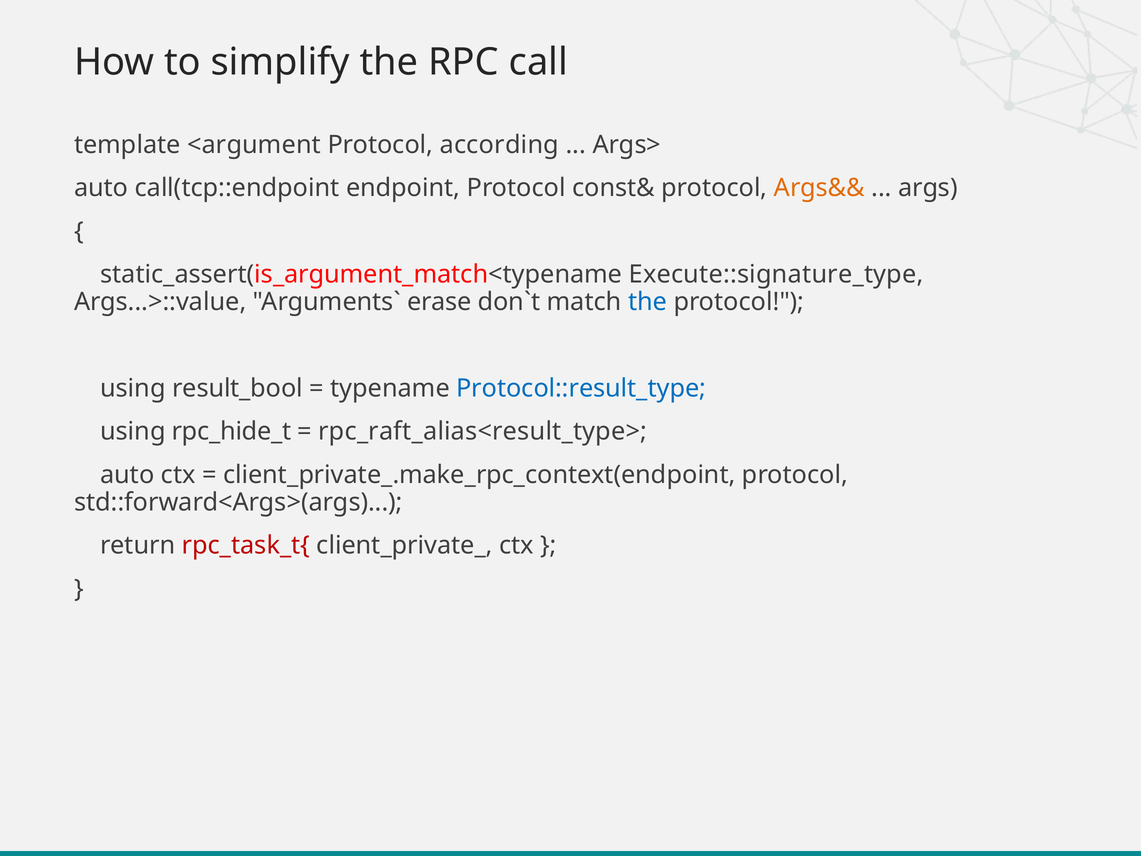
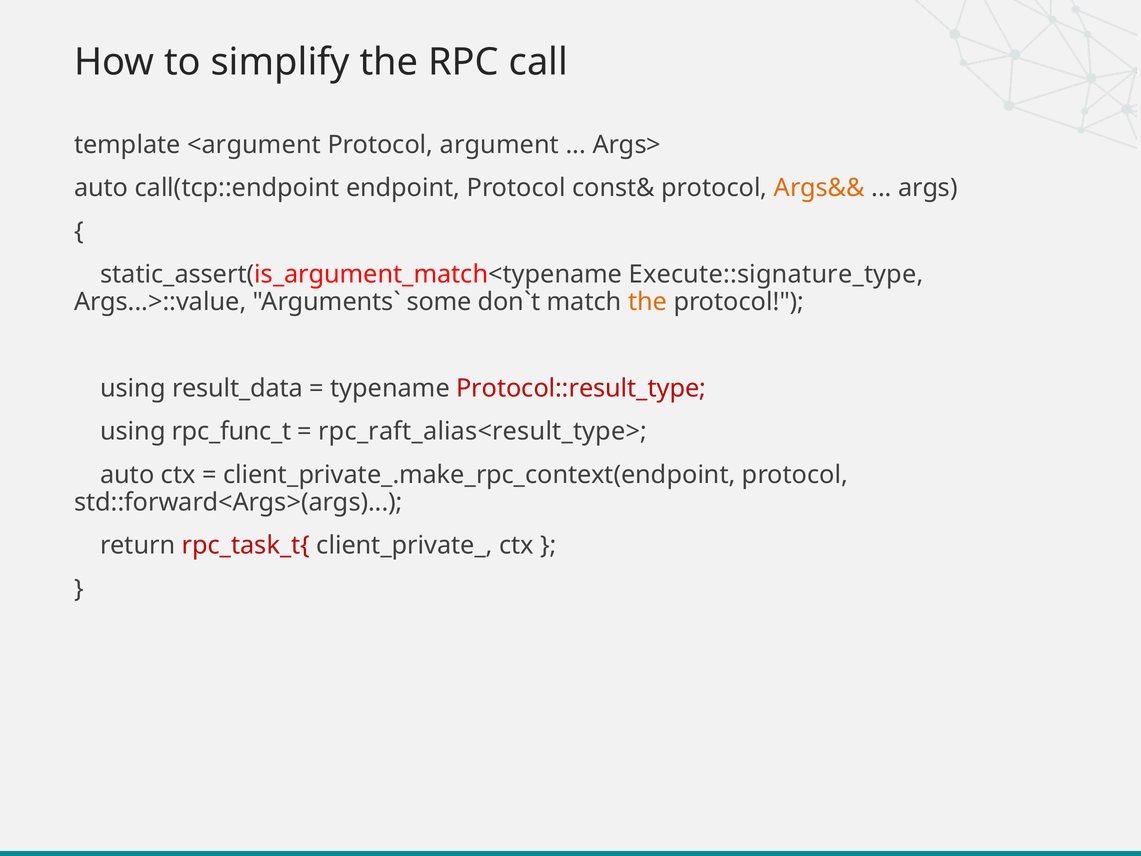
according: according -> argument (499, 145)
erase: erase -> some (439, 302)
the colour: blue -> orange (648, 302)
result_bool: result_bool -> result_data (237, 388)
Protocol::result_type colour: blue -> red (581, 388)
rpc_hide_t: rpc_hide_t -> rpc_func_t (231, 432)
